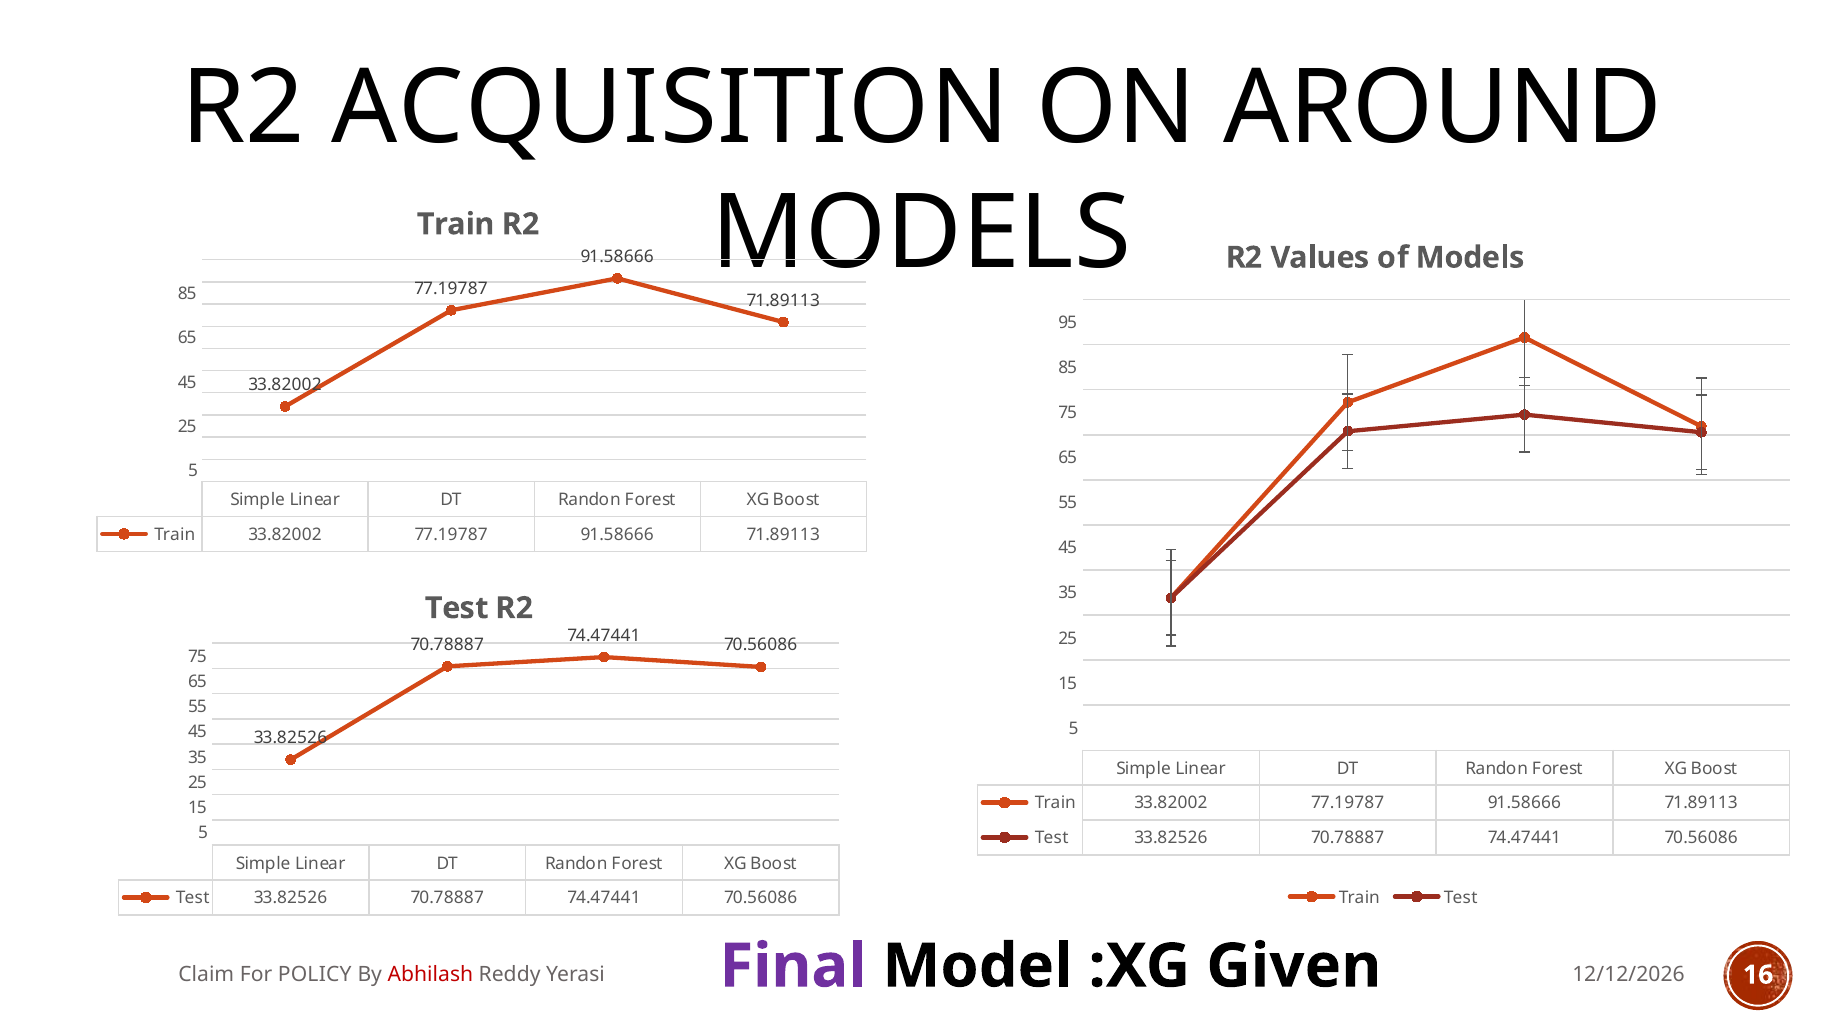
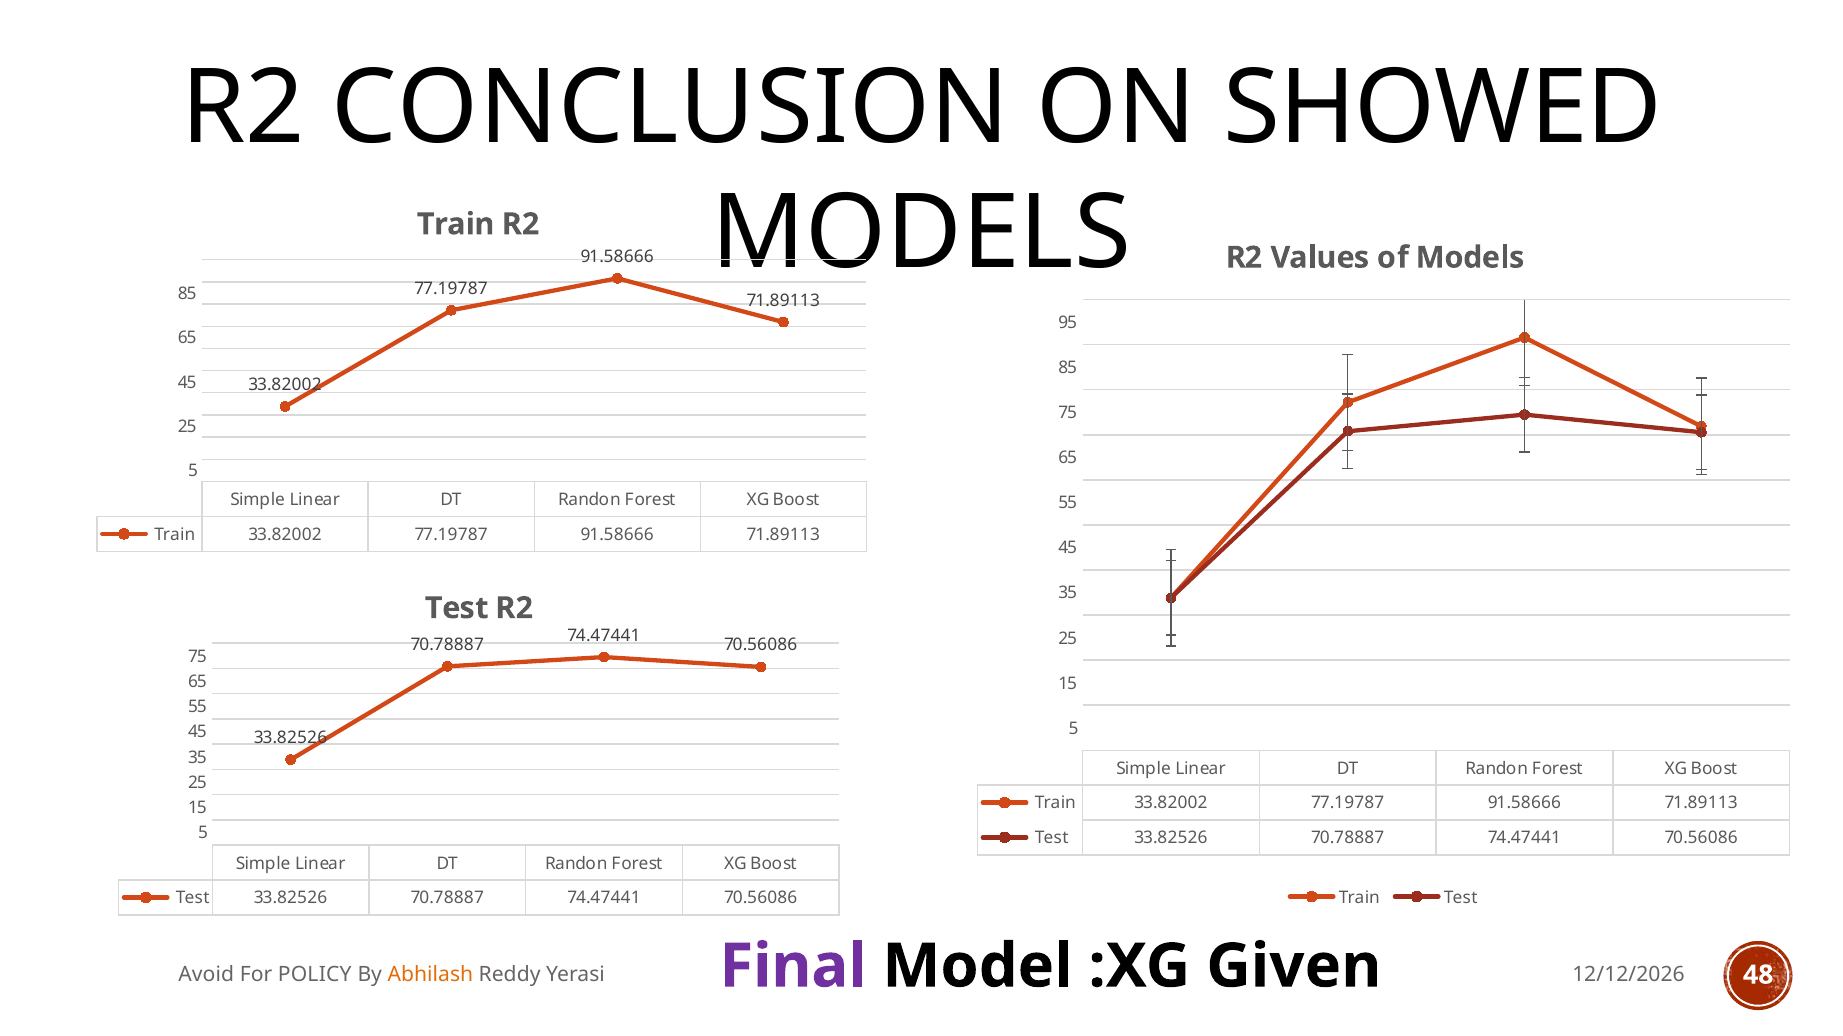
ACQUISITION: ACQUISITION -> CONCLUSION (671, 109)
AROUND: AROUND -> SHOWED (1443, 109)
Claim: Claim -> Avoid (206, 976)
Abhilash colour: red -> orange (430, 976)
16: 16 -> 48 (1758, 975)
